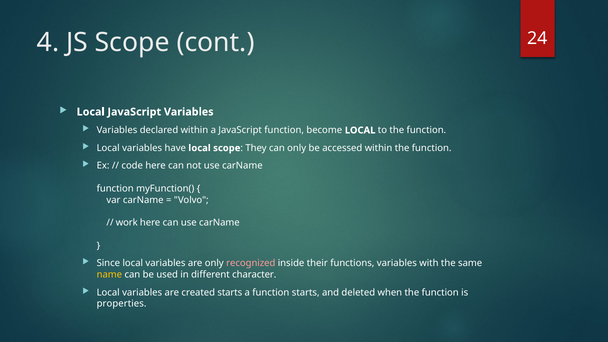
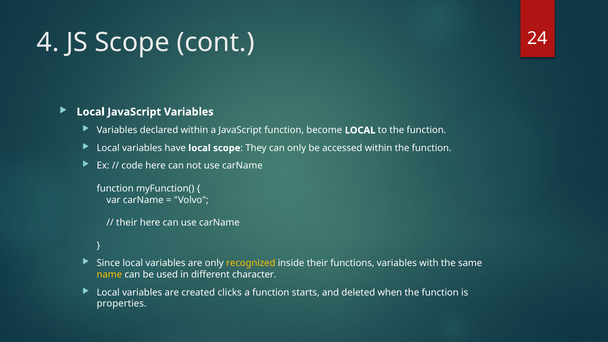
work: work -> their (127, 223)
recognized colour: pink -> yellow (251, 263)
created starts: starts -> clicks (230, 292)
